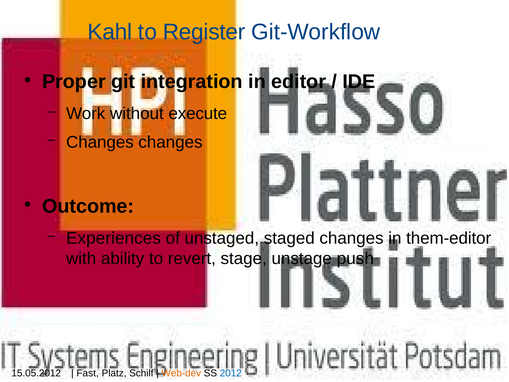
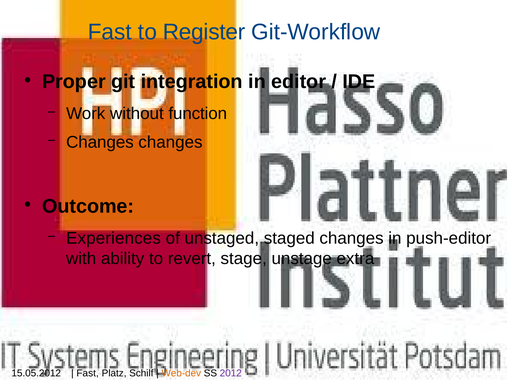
Kahl: Kahl -> Fast (110, 32)
execute: execute -> function (198, 114)
them-editor: them-editor -> push-editor (449, 238)
push: push -> extra (355, 258)
2012 colour: blue -> purple (231, 373)
